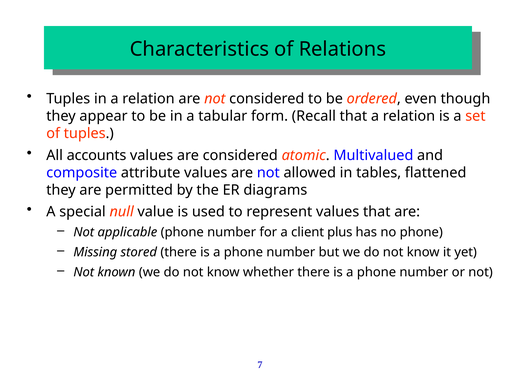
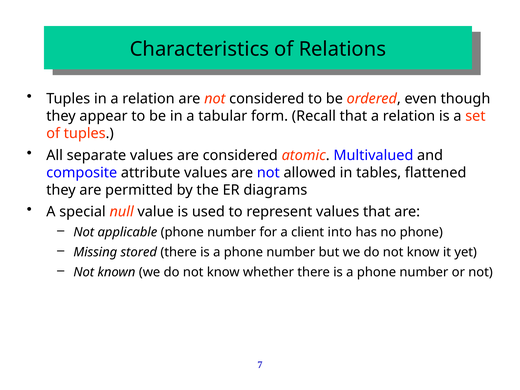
accounts: accounts -> separate (96, 155)
plus: plus -> into (340, 232)
